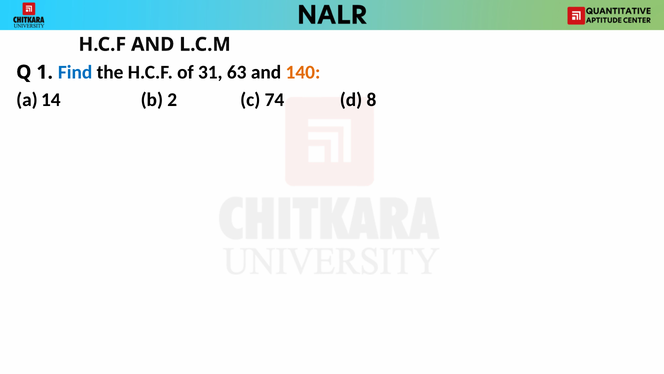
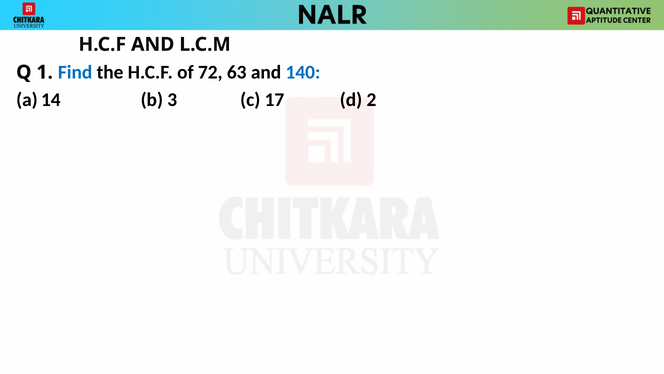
31: 31 -> 72 (210, 72)
140 colour: orange -> blue (303, 72)
2: 2 -> 3 (172, 100)
74: 74 -> 17 (274, 100)
8: 8 -> 2 (371, 100)
